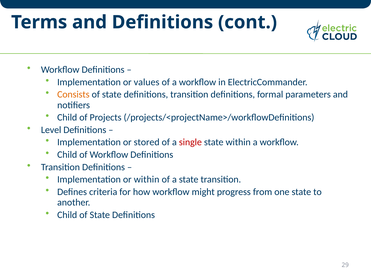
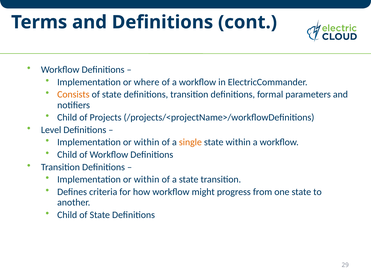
values: values -> where (147, 82)
stored: stored -> within (147, 142)
single colour: red -> orange (190, 142)
